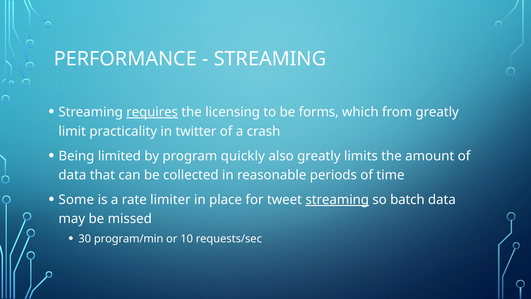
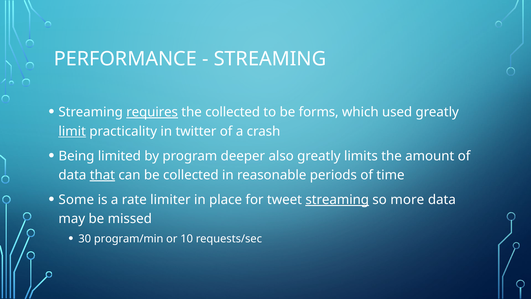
the licensing: licensing -> collected (233, 112)
from: from -> used (397, 112)
limit underline: none -> present (72, 131)
quickly: quickly -> deeper (243, 156)
that underline: none -> present (102, 175)
batch: batch -> more (407, 200)
